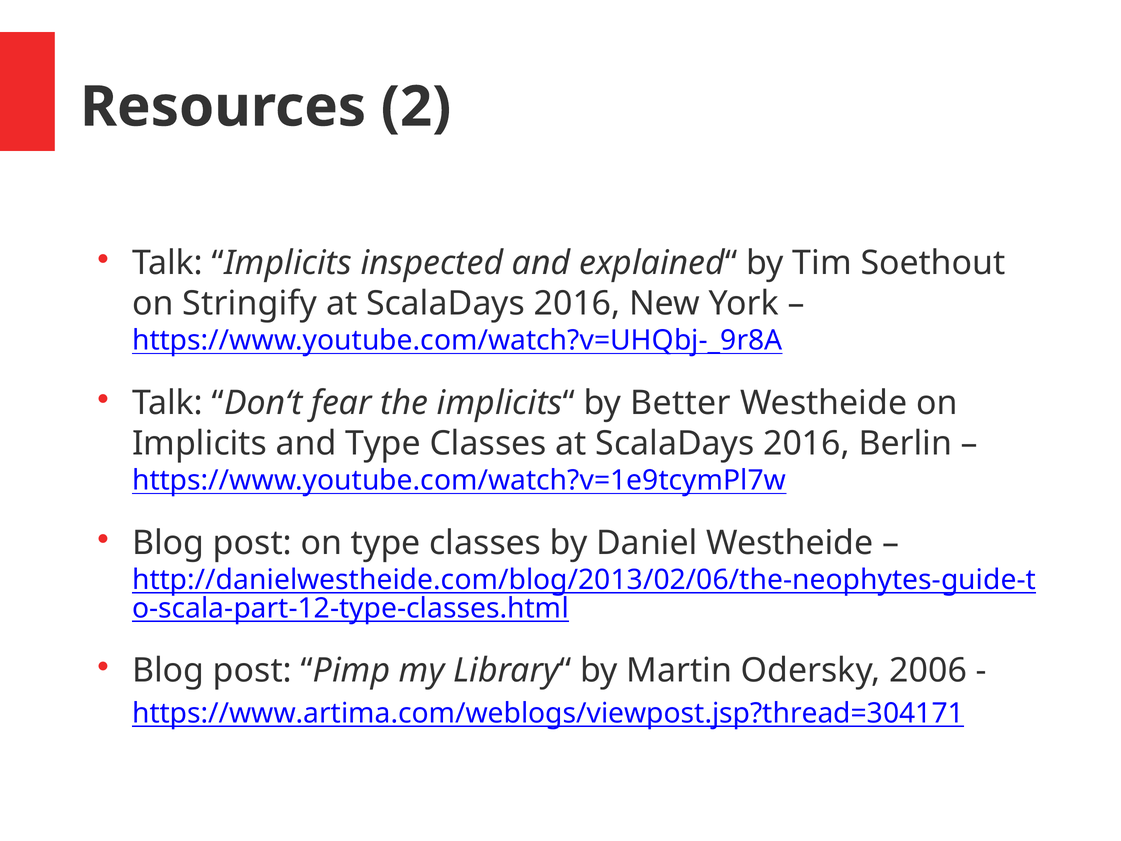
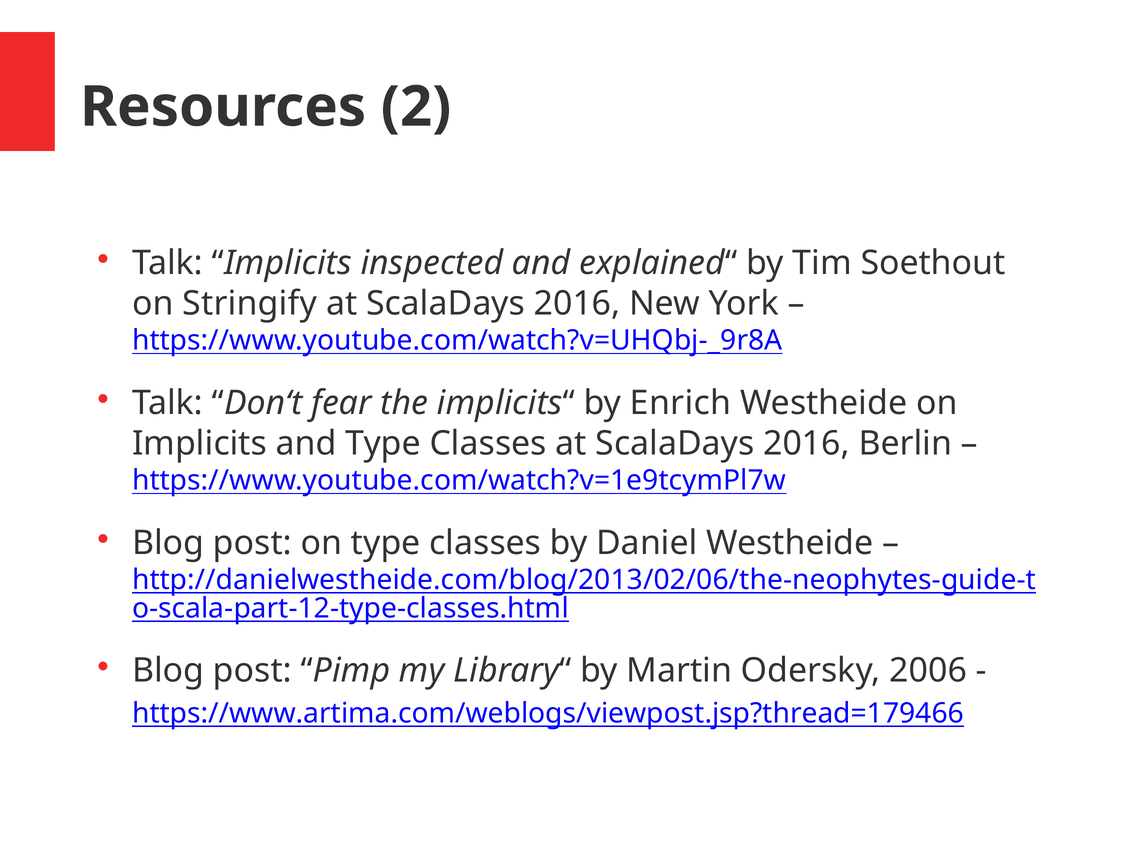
Better: Better -> Enrich (680, 403)
https://www.artima.com/weblogs/viewpost.jsp?thread=304171: https://www.artima.com/weblogs/viewpost.jsp?thread=304171 -> https://www.artima.com/weblogs/viewpost.jsp?thread=179466 (548, 713)
